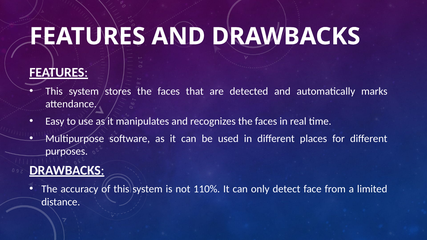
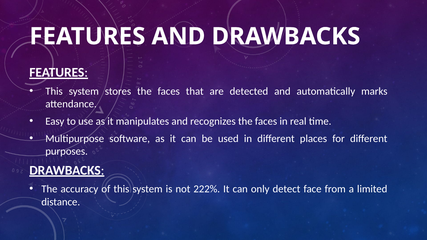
110%: 110% -> 222% (207, 189)
